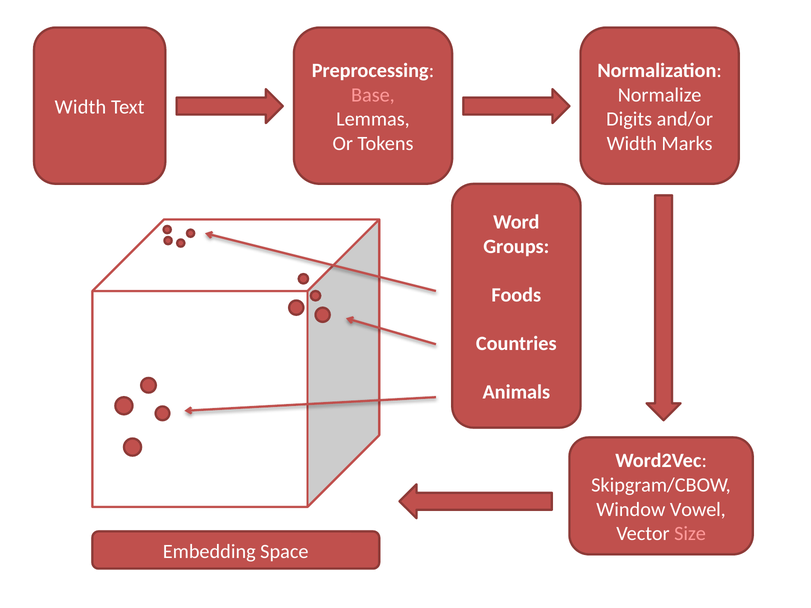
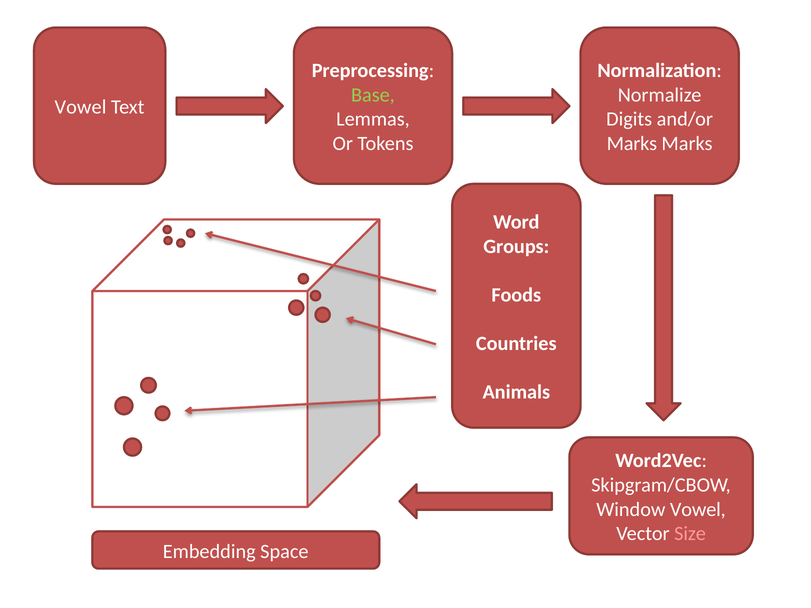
Base colour: pink -> light green (373, 95)
Width: Width -> Vowel (80, 107)
Width: Width -> Marks (632, 144)
